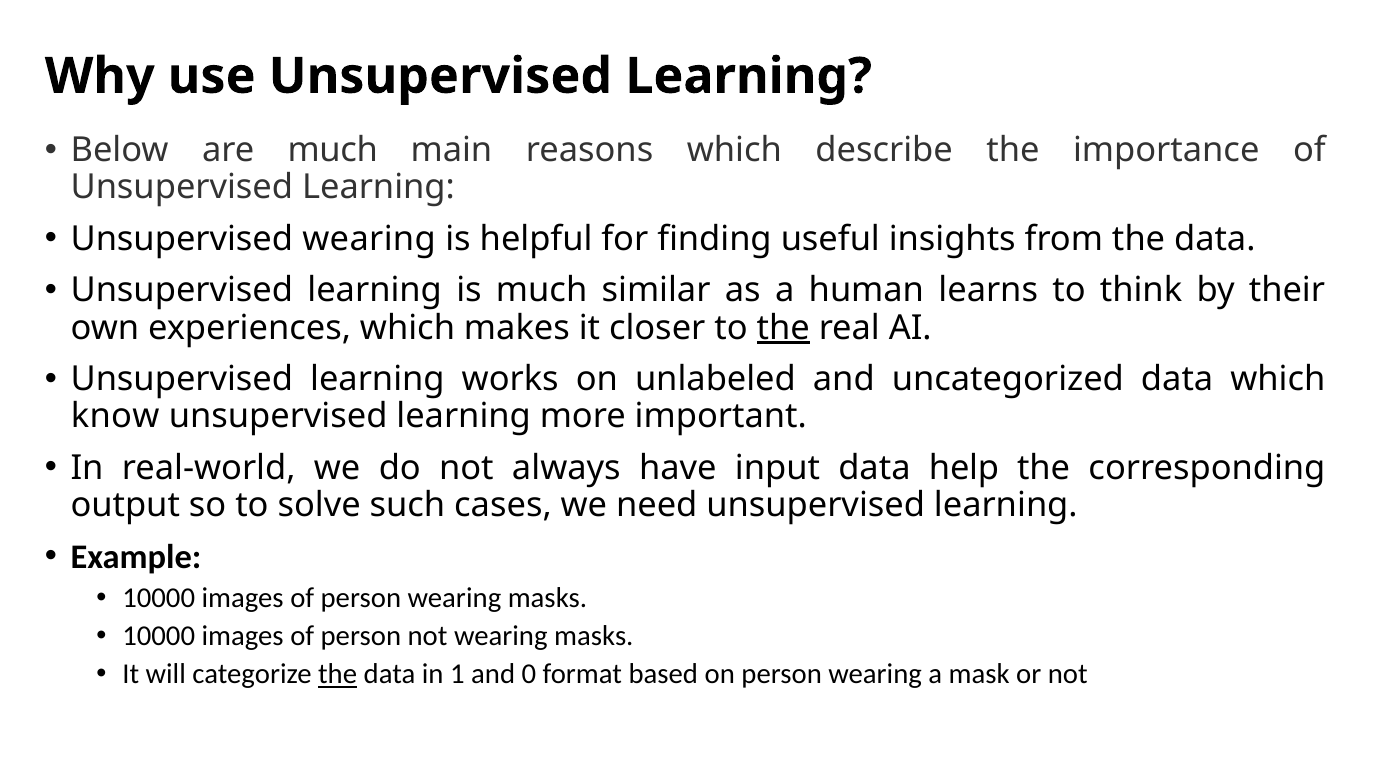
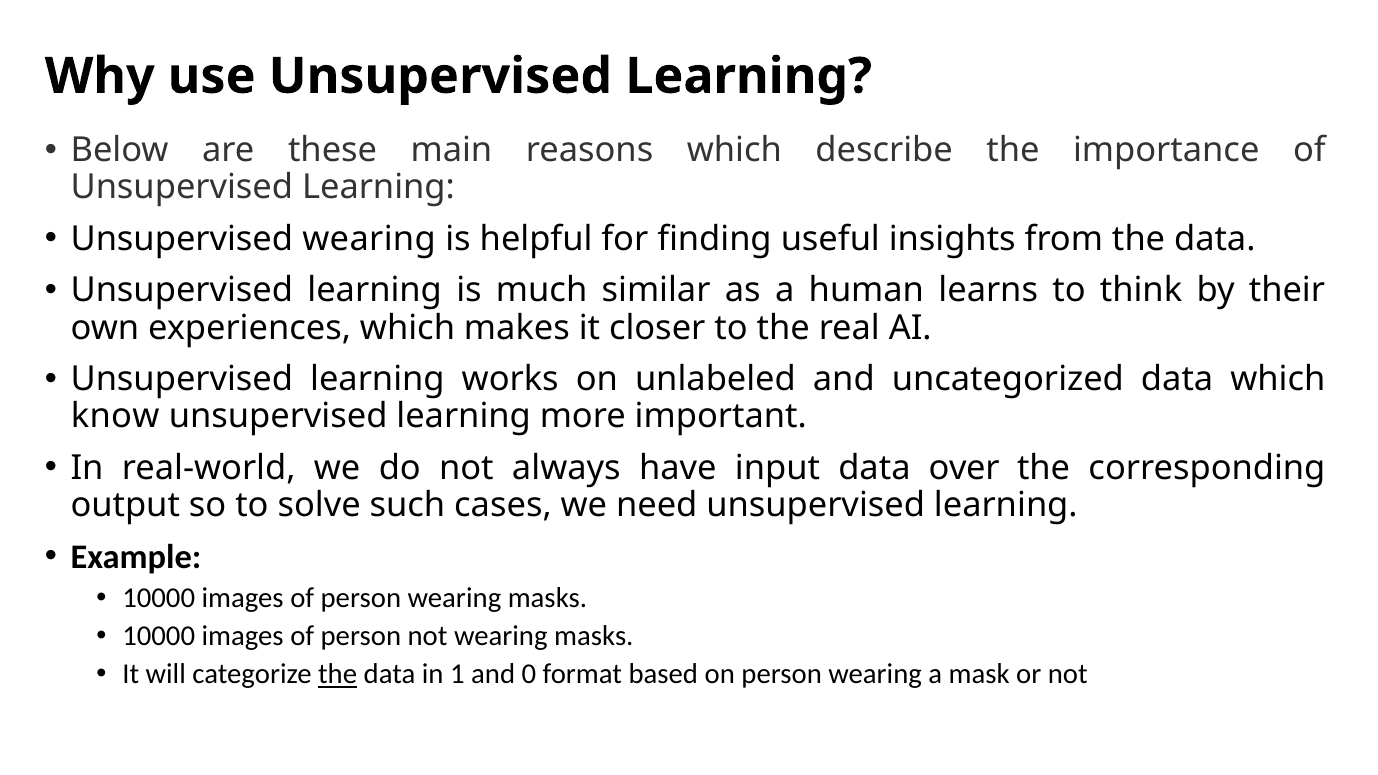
are much: much -> these (333, 150)
the underline: present -> none (783, 328)
help: help -> over (964, 468)
